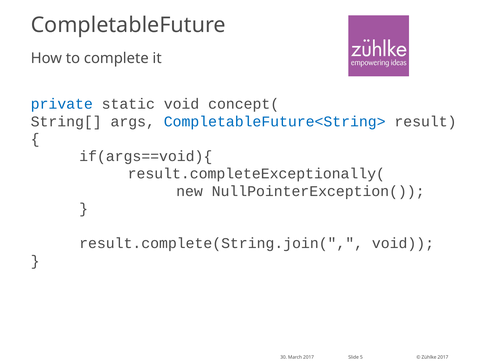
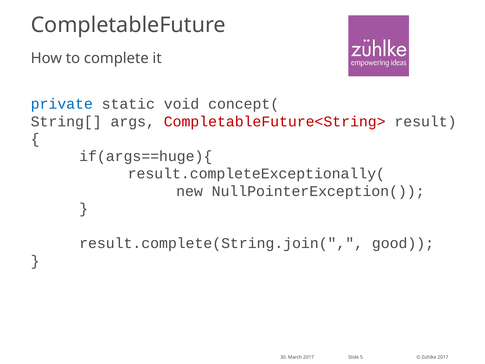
CompletableFuture<String> colour: blue -> red (275, 121)
if(args==void){: if(args==void){ -> if(args==huge){ (146, 156)
result.complete(String.join( void: void -> good (403, 243)
